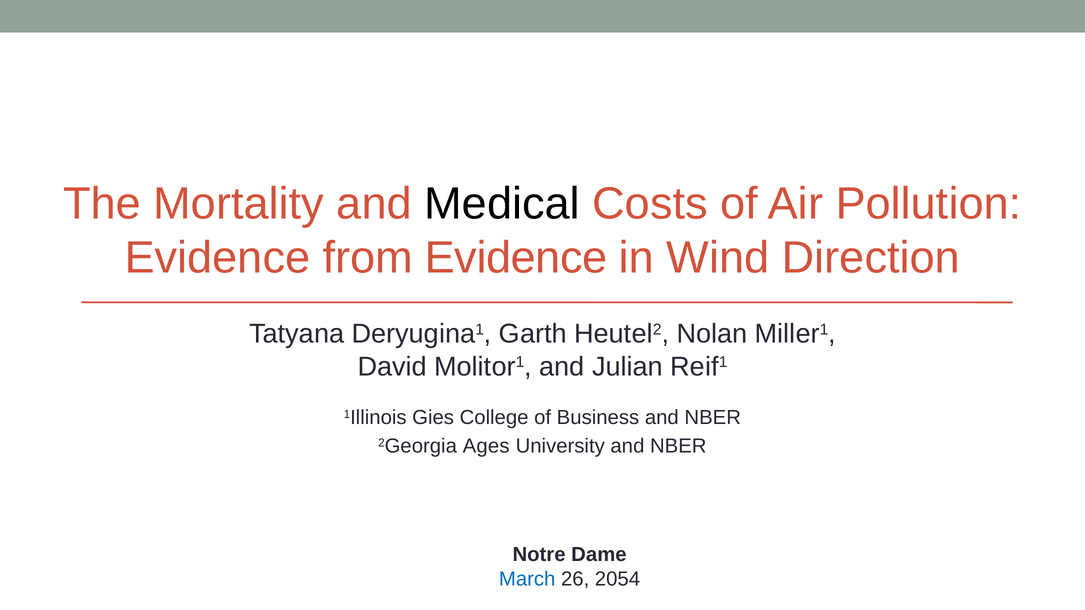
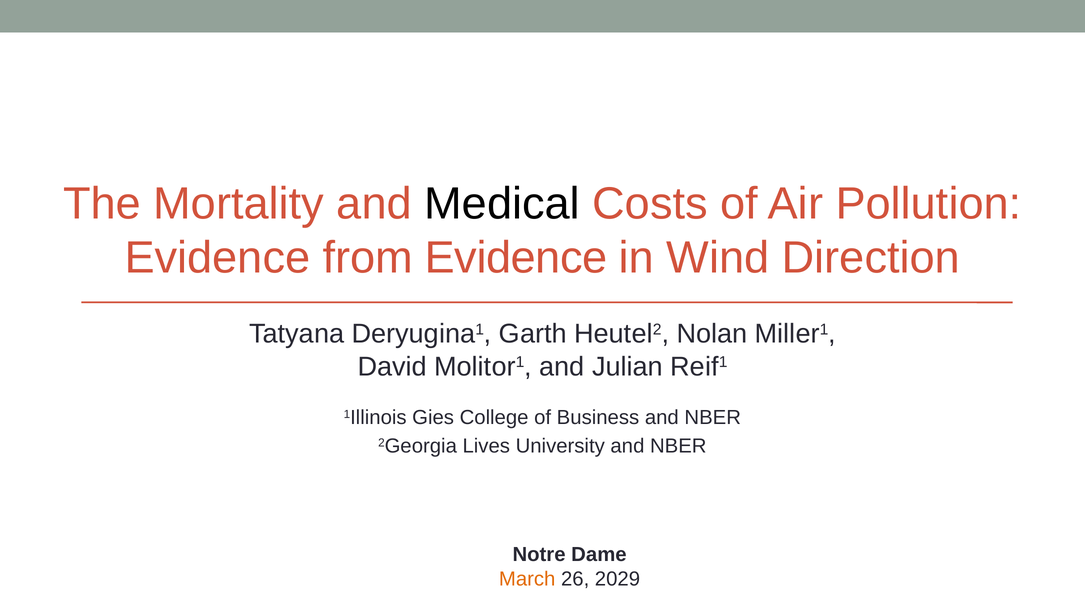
Ages: Ages -> Lives (486, 446)
March colour: blue -> orange (527, 579)
2054: 2054 -> 2029 (617, 579)
